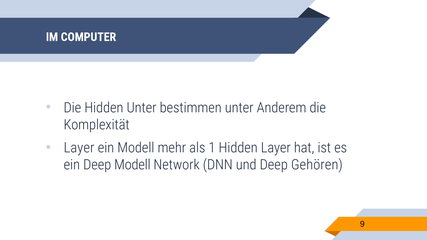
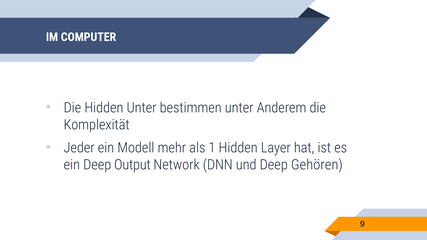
Layer: Layer -> Jeder (79, 148)
Deep Modell: Modell -> Output (132, 165)
